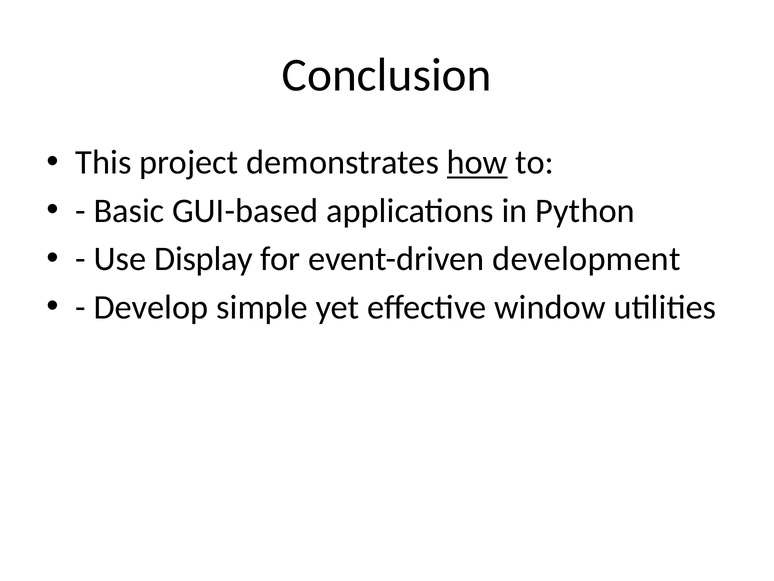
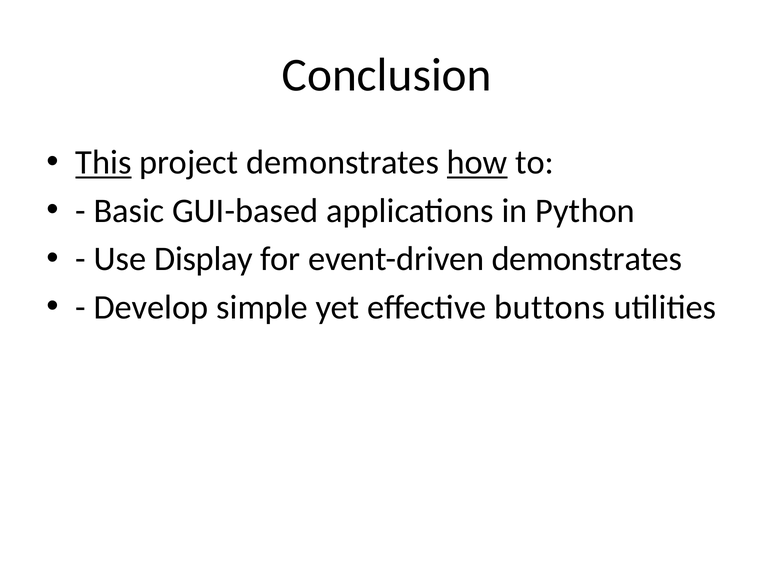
This underline: none -> present (104, 162)
event-driven development: development -> demonstrates (587, 259)
window: window -> buttons (550, 307)
